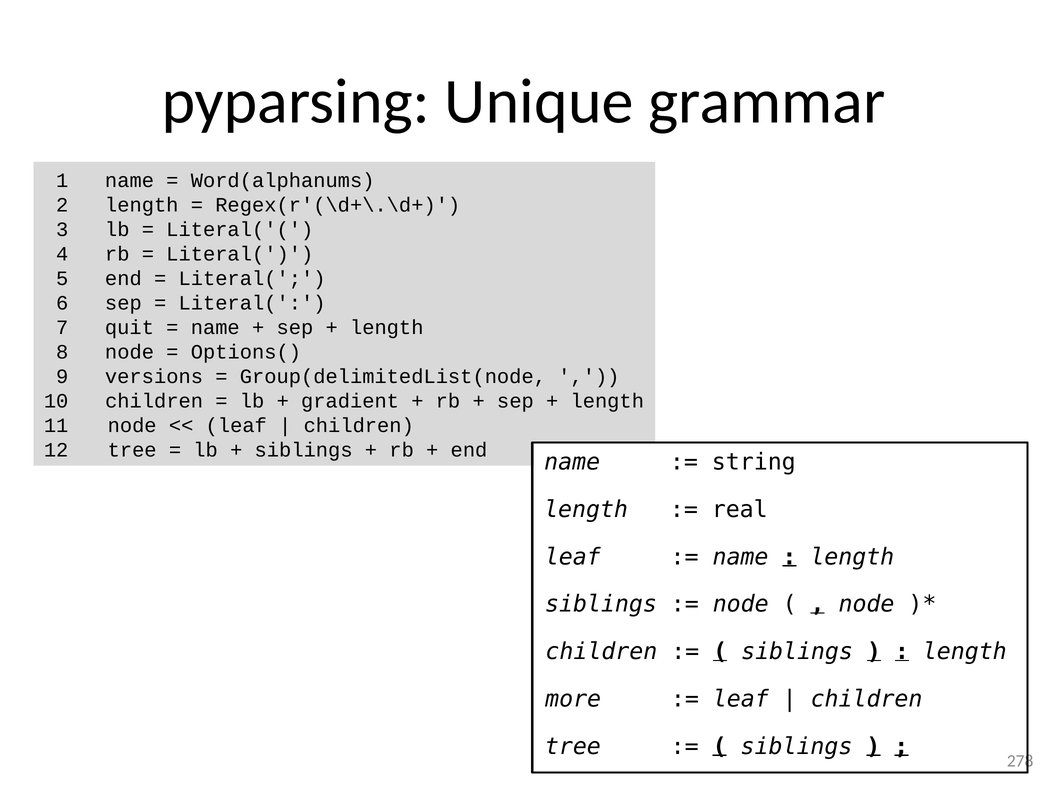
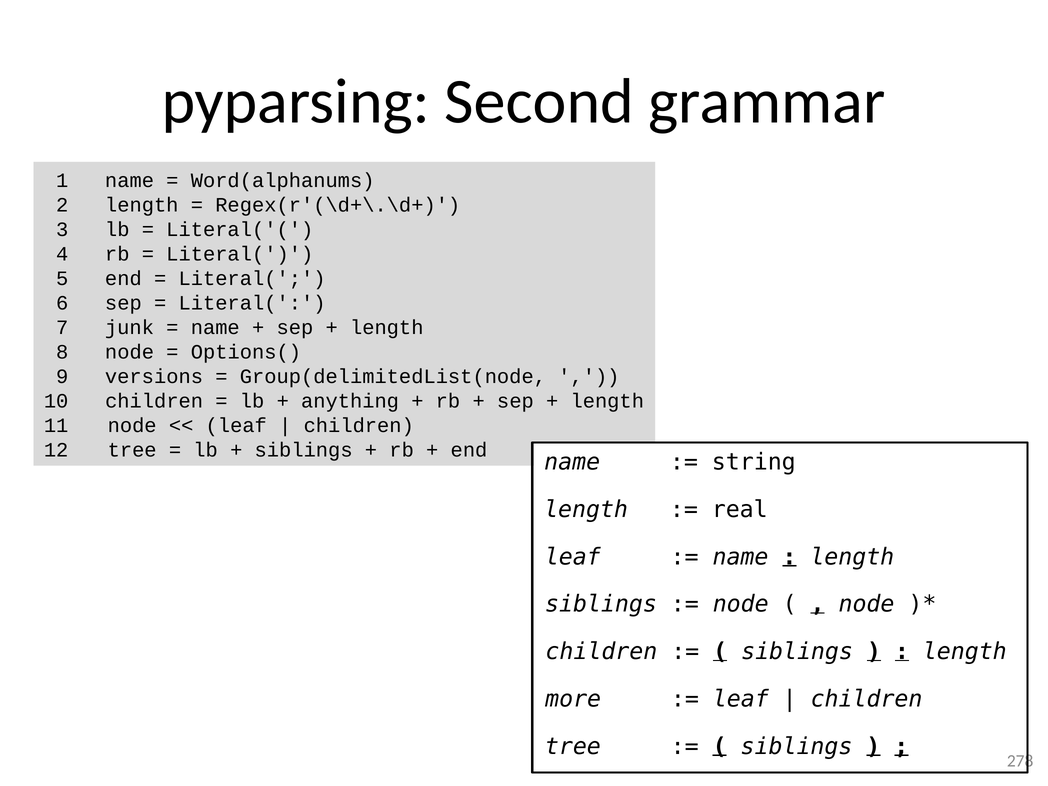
Unique: Unique -> Second (539, 101)
quit: quit -> junk (129, 327)
gradient: gradient -> anything (350, 401)
